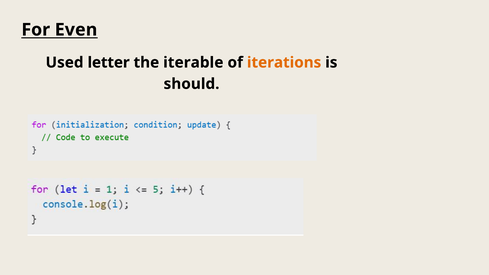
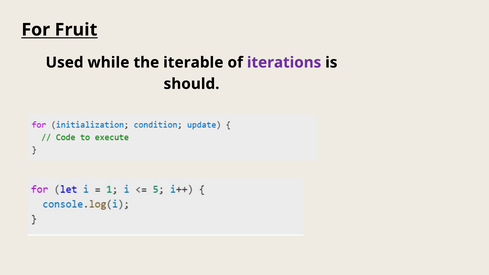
Even: Even -> Fruit (76, 30)
letter: letter -> while (108, 63)
iterations colour: orange -> purple (284, 63)
